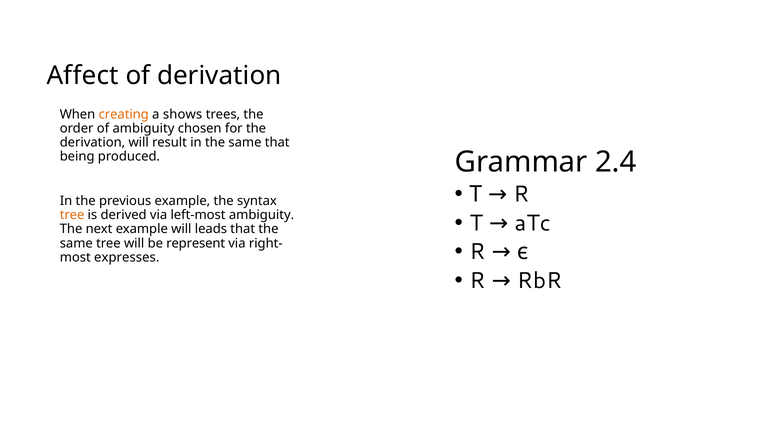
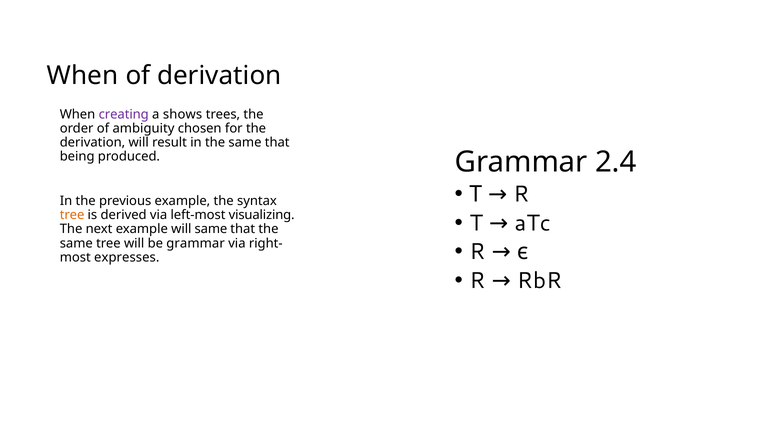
Affect: Affect -> When (83, 76)
creating colour: orange -> purple (124, 114)
left-most ambiguity: ambiguity -> visualizing (262, 215)
will leads: leads -> same (211, 229)
be represent: represent -> grammar (196, 243)
